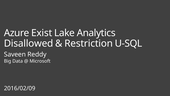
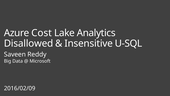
Exist: Exist -> Cost (42, 33)
Restriction: Restriction -> Insensitive (89, 43)
